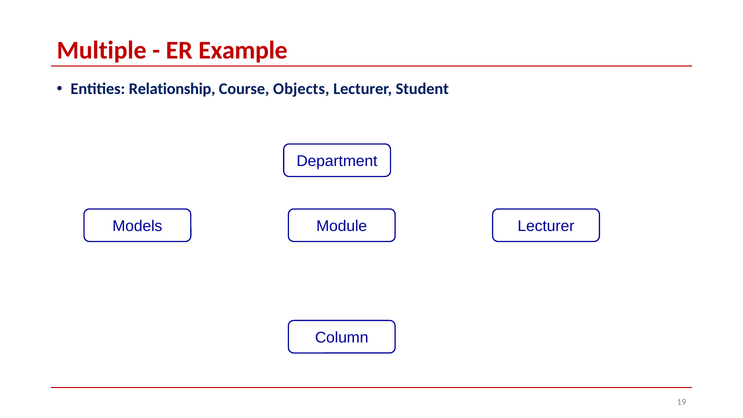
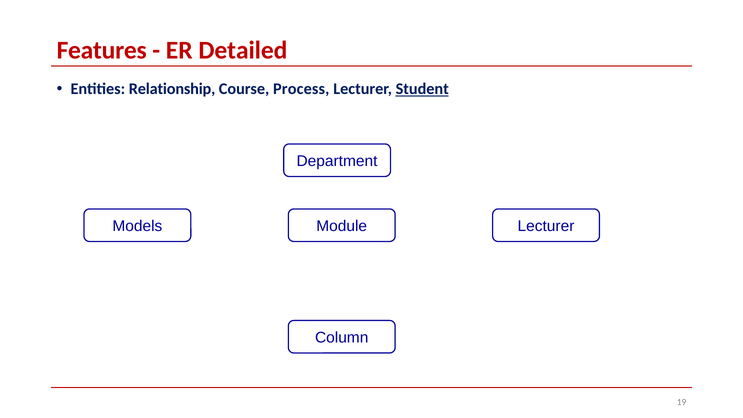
Multiple: Multiple -> Features (102, 50)
Example: Example -> Detailed (243, 50)
Objects: Objects -> Process (301, 89)
Student underline: none -> present (422, 89)
